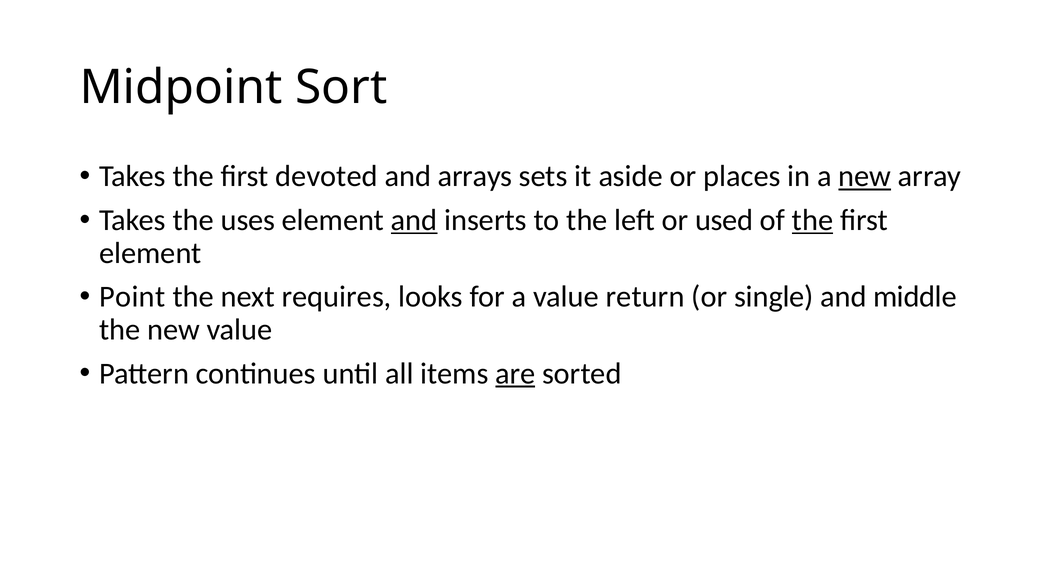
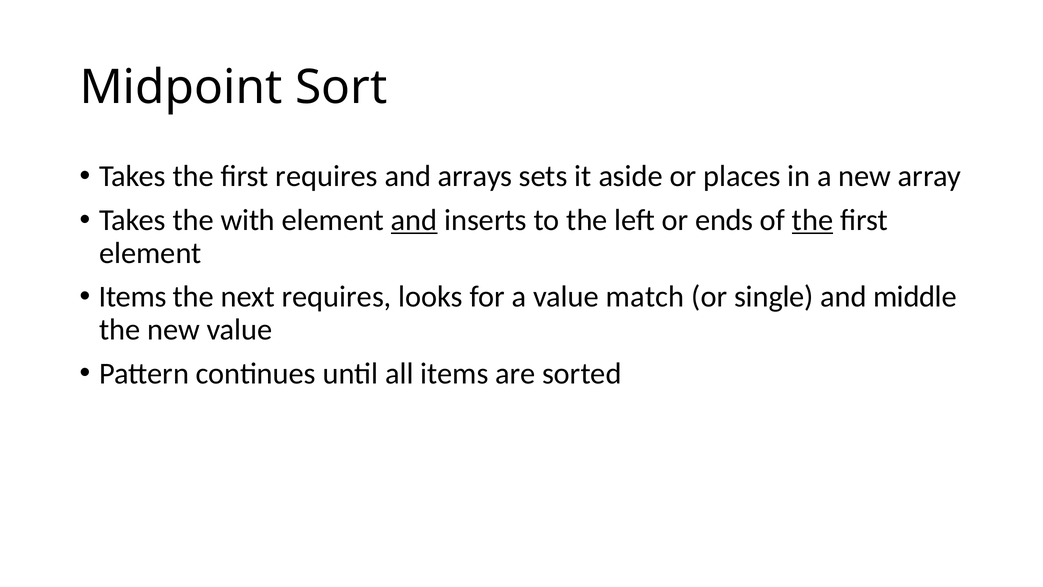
first devoted: devoted -> requires (327, 176)
new underline: present -> none (865, 176)
uses: uses -> with (248, 220)
used: used -> ends (724, 220)
Point: Point -> Items (133, 297)
return: return -> match (645, 297)
are underline: present -> none (515, 373)
